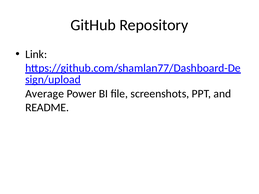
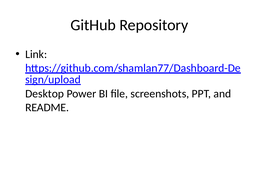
Average: Average -> Desktop (45, 94)
